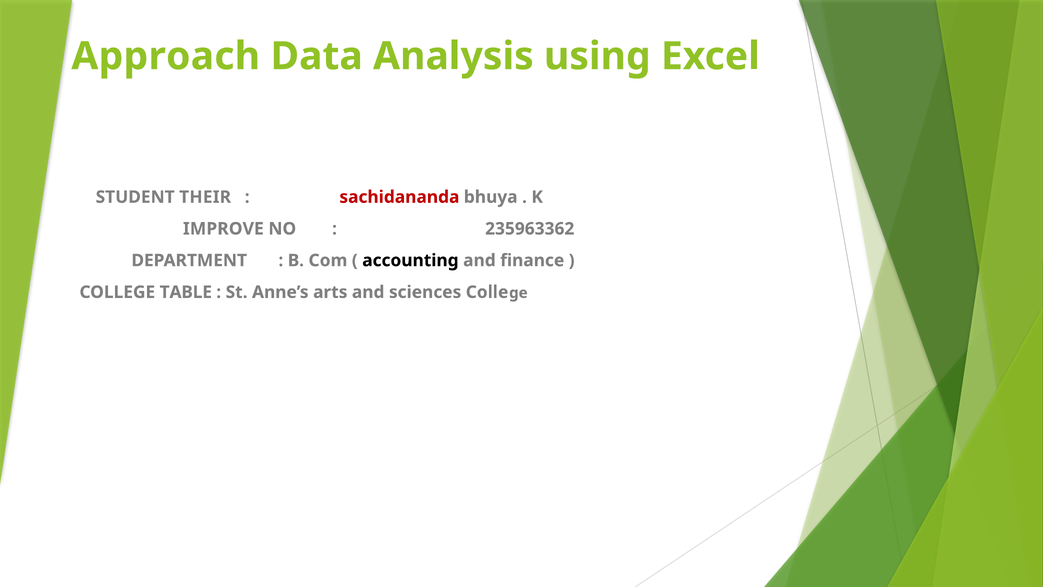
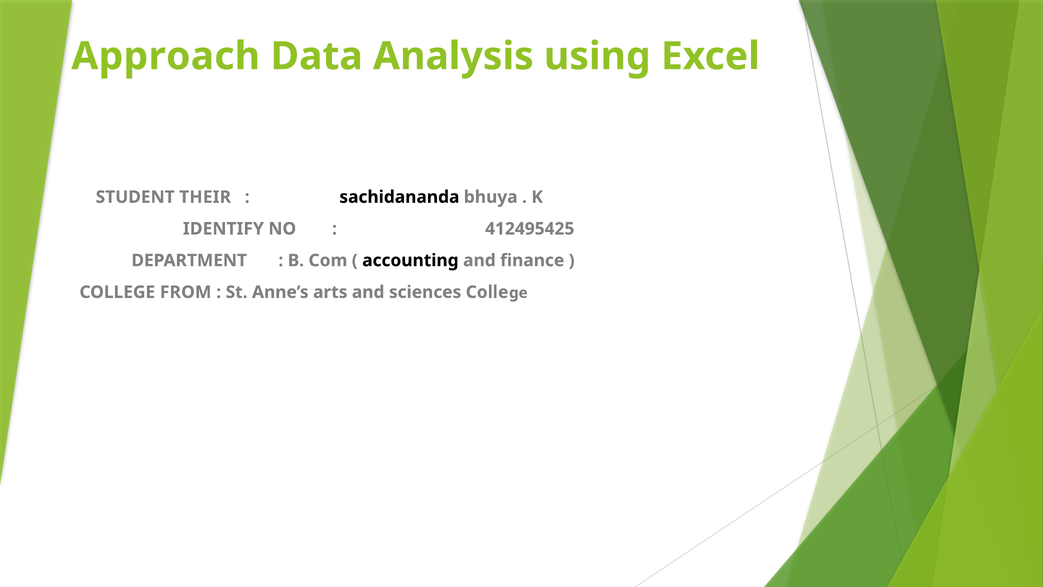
sachidananda colour: red -> black (399, 197)
IMPROVE: IMPROVE -> IDENTIFY (223, 229)
235963362: 235963362 -> 412495425 (530, 229)
TABLE: TABLE -> FROM (186, 292)
